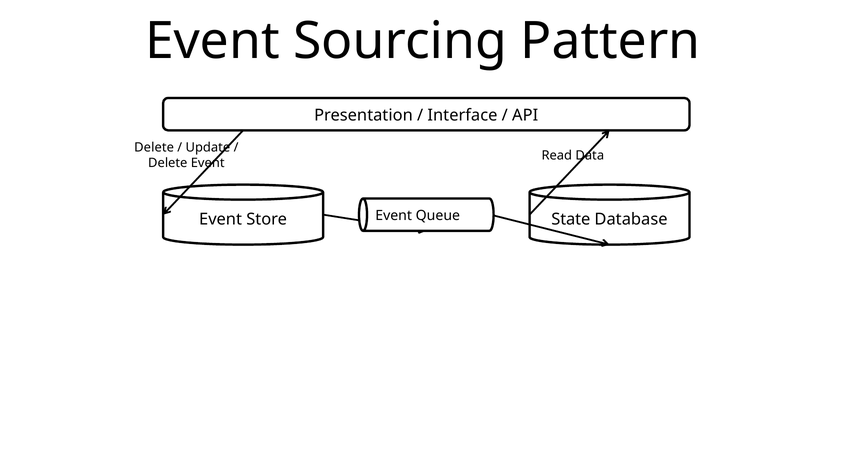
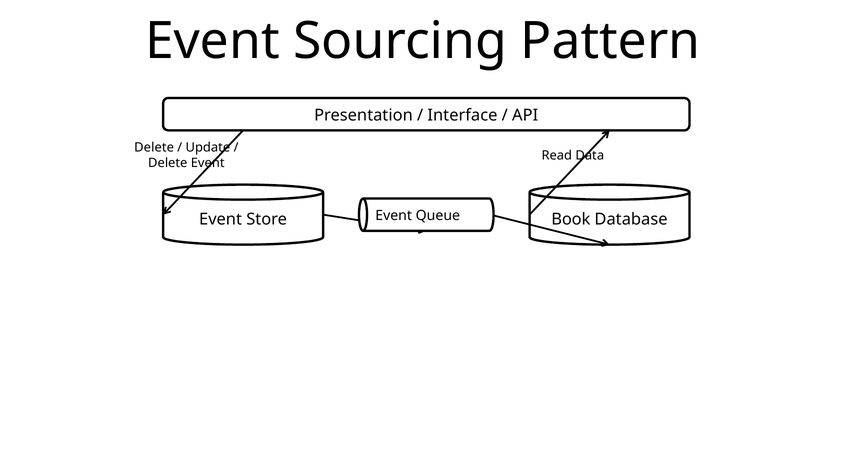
State: State -> Book (571, 219)
